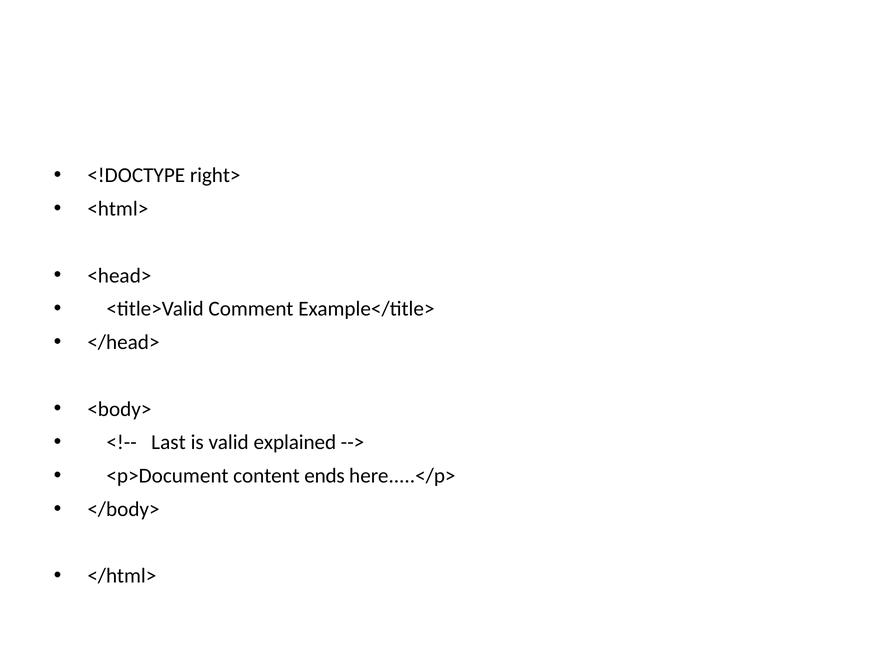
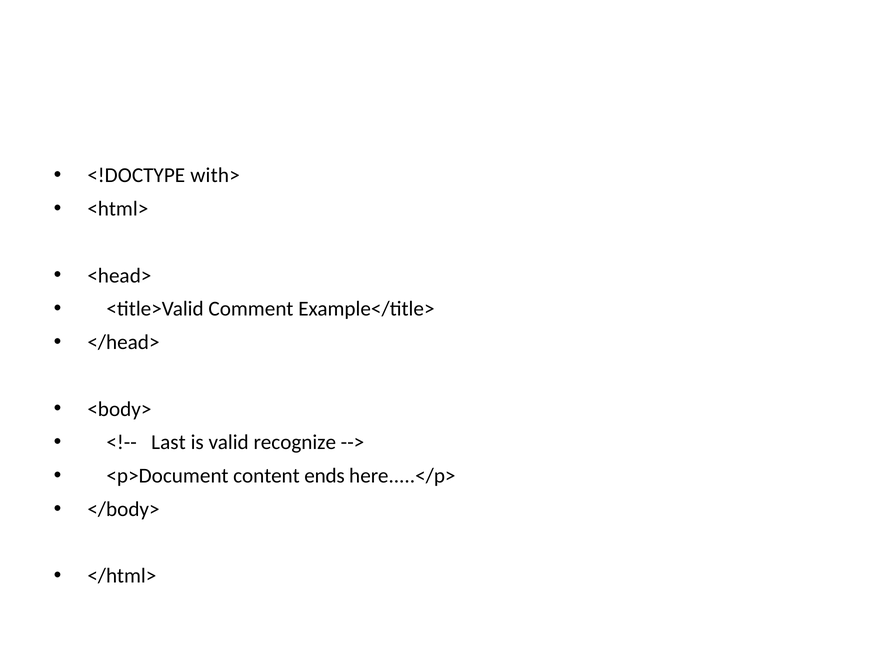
right>: right> -> with> (215, 175)
explained: explained -> recognize (295, 442)
